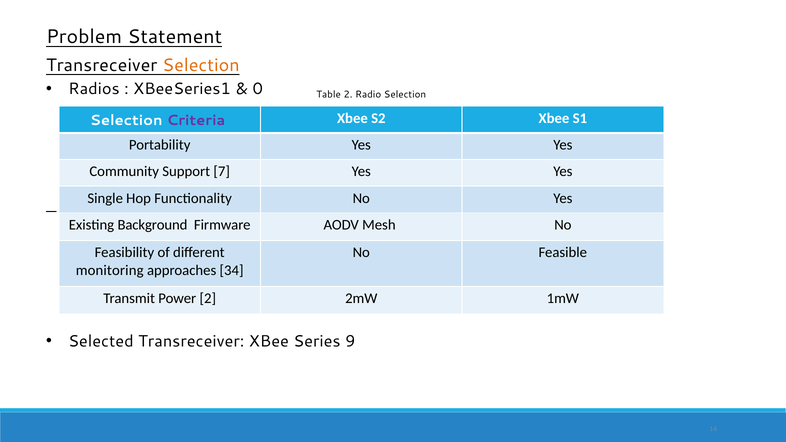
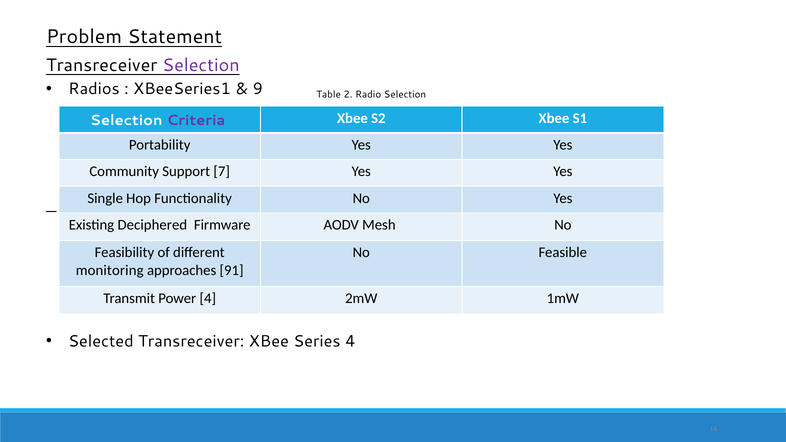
Selection colour: orange -> purple (201, 65)
0: 0 -> 9 (258, 89)
Background: Background -> Deciphered (152, 225)
34: 34 -> 91 (232, 271)
Power 2: 2 -> 4 (208, 299)
Series 9: 9 -> 4 (350, 341)
